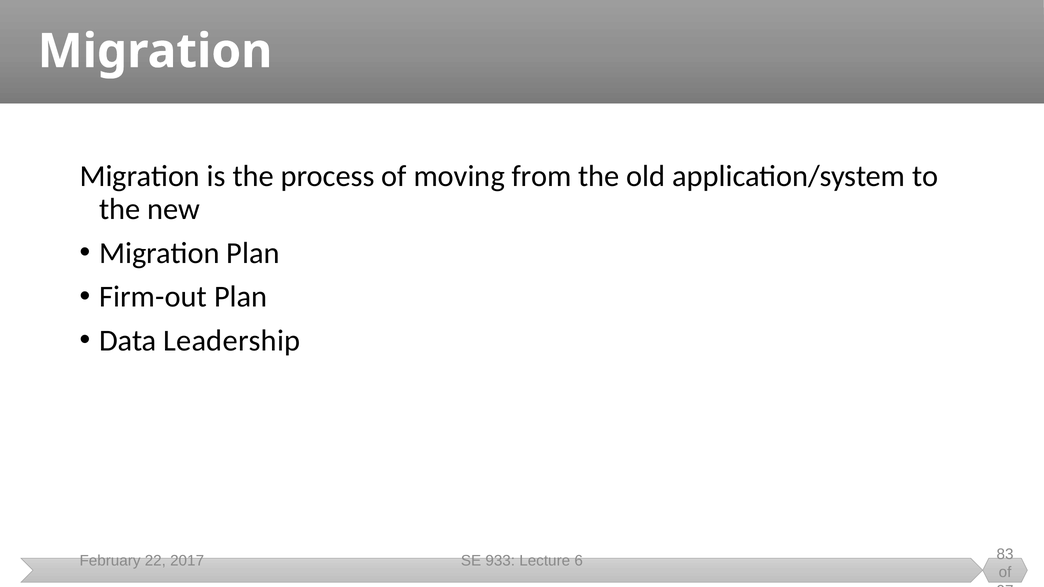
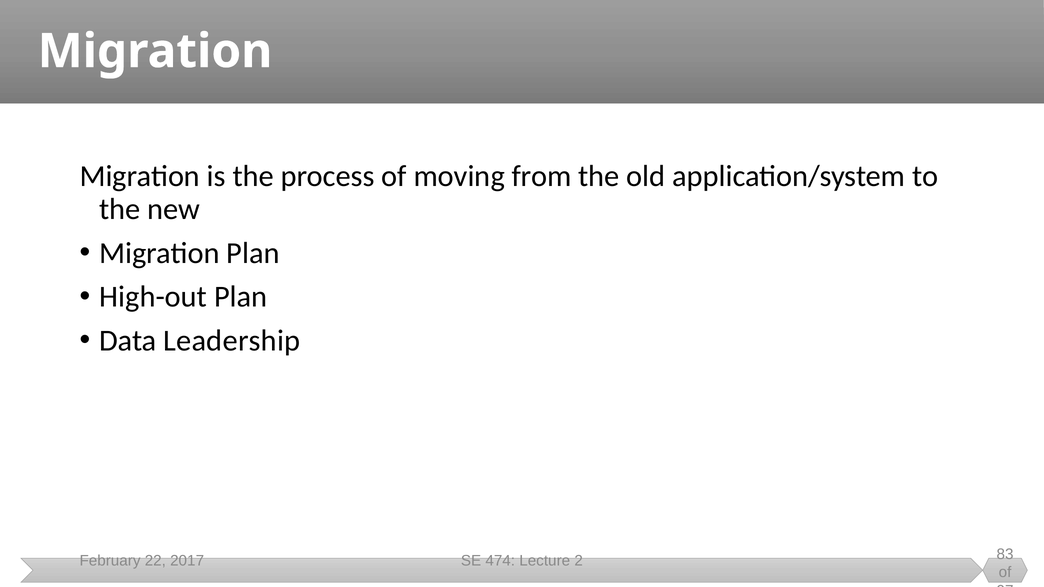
Firm-out: Firm-out -> High-out (153, 297)
933: 933 -> 474 (500, 561)
6: 6 -> 2 (579, 561)
